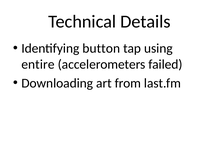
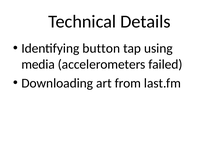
entire: entire -> media (38, 64)
